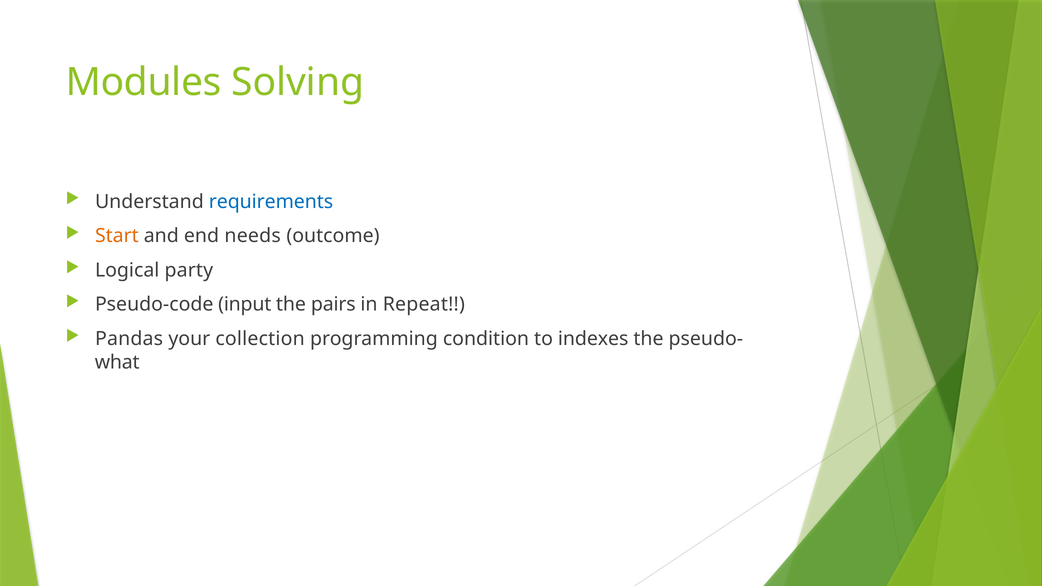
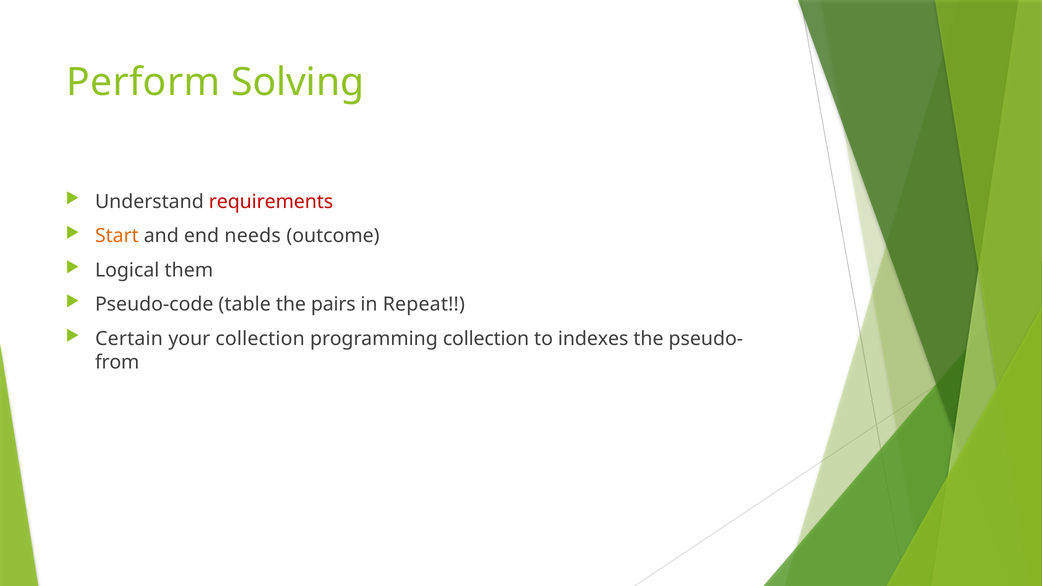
Modules: Modules -> Perform (143, 82)
requirements colour: blue -> red (271, 202)
party: party -> them (189, 270)
input: input -> table (245, 305)
Pandas: Pandas -> Certain (129, 339)
programming condition: condition -> collection (486, 339)
what: what -> from (117, 362)
